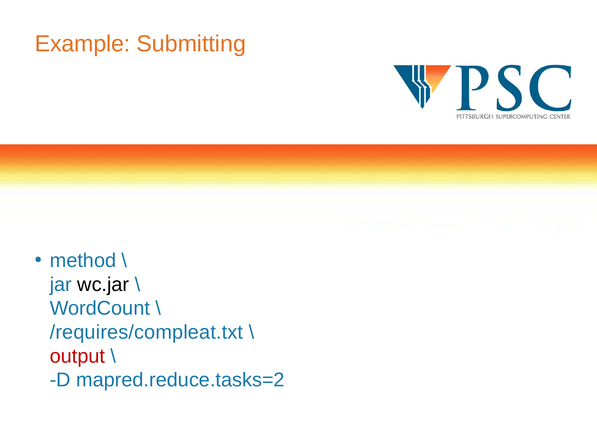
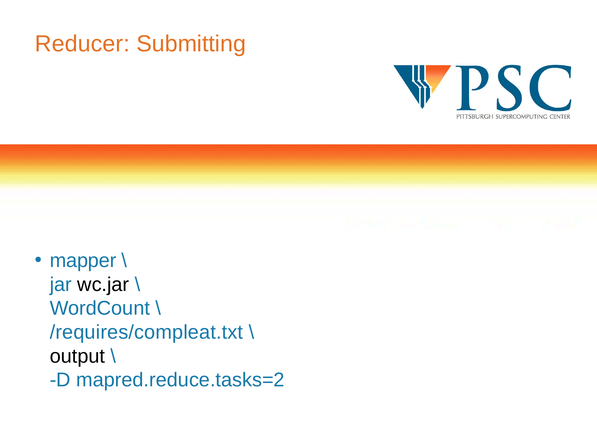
Example: Example -> Reducer (82, 44)
method: method -> mapper (83, 260)
output colour: red -> black (77, 356)
